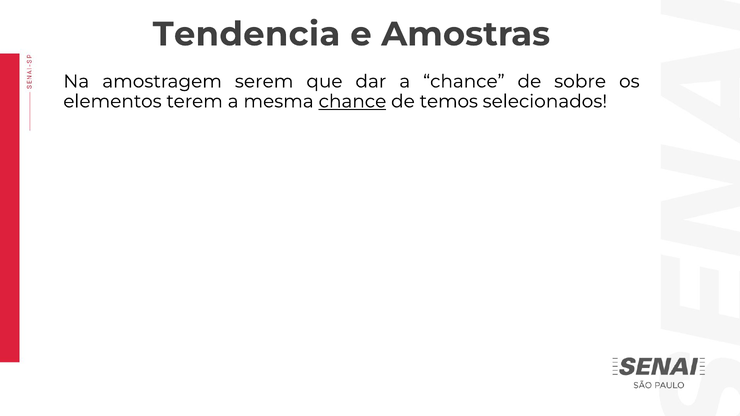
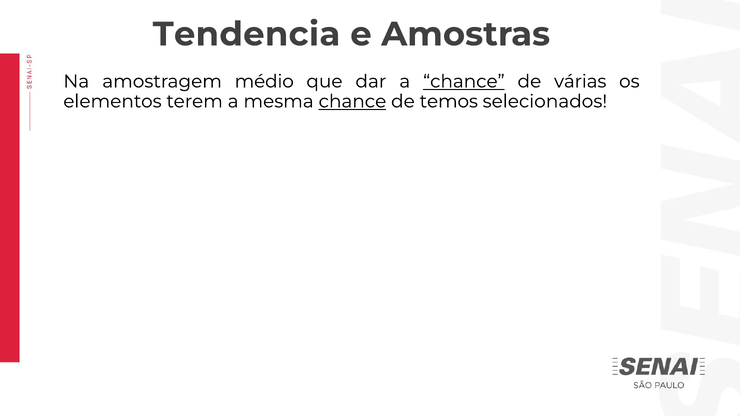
serem: serem -> médio (264, 81)
chance underline: none -> present (464, 81)
sobre: sobre -> várias (580, 81)
